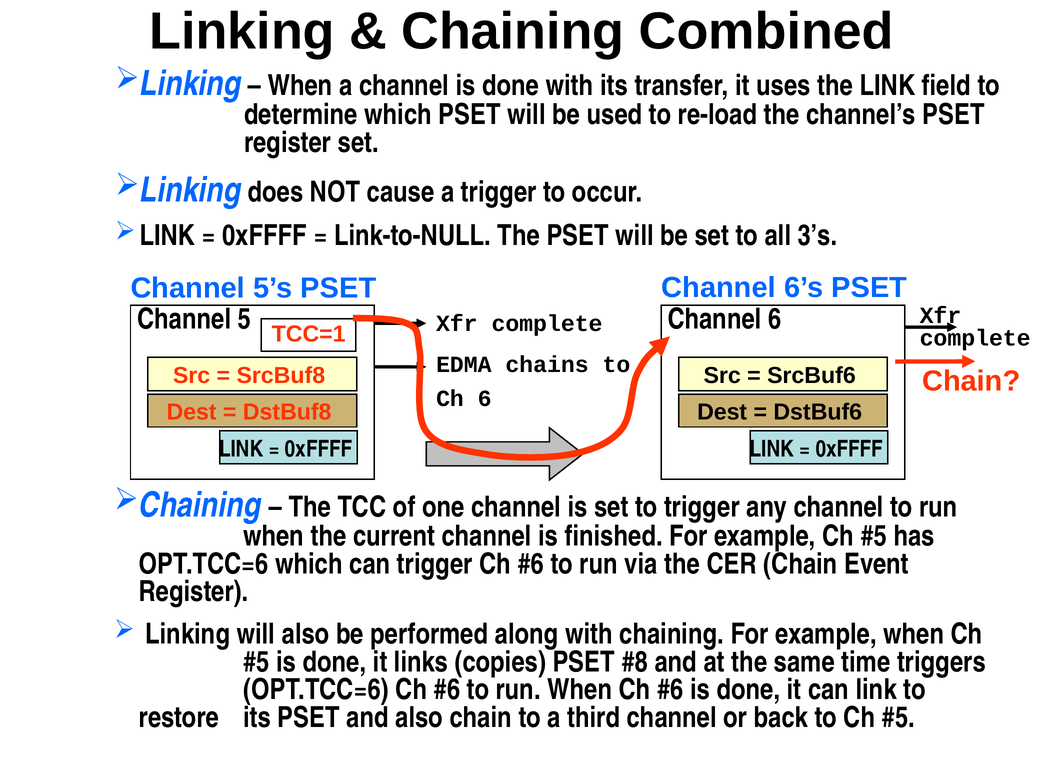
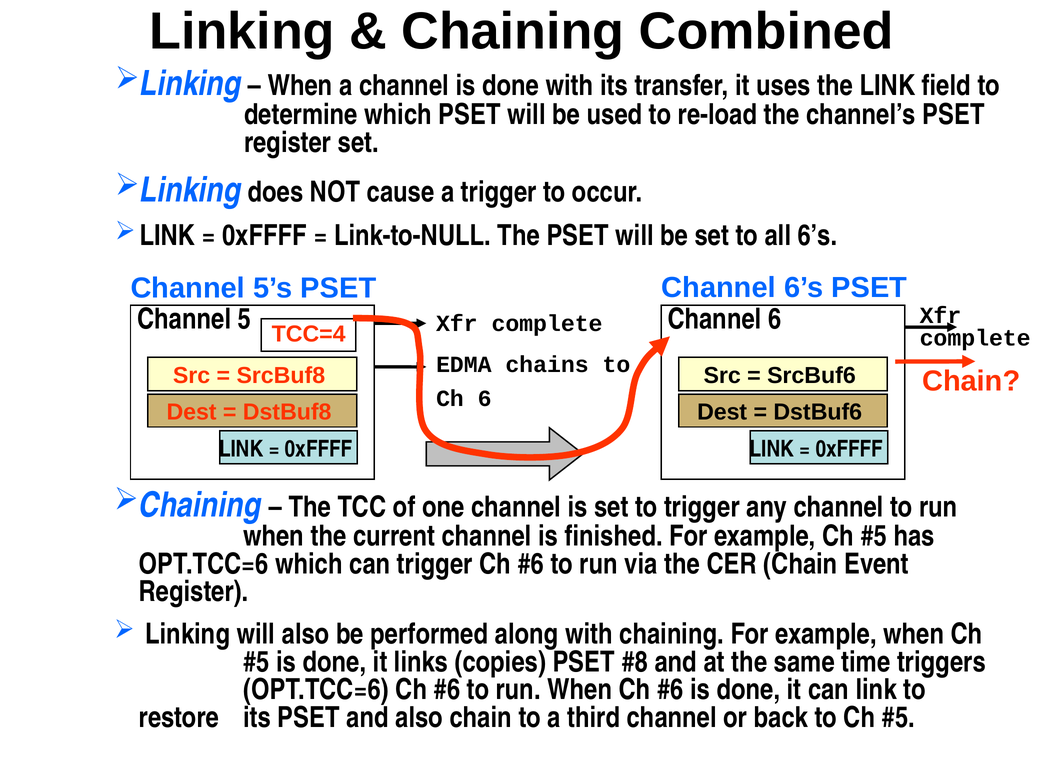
all 3’s: 3’s -> 6’s (817, 236)
TCC=1: TCC=1 -> TCC=4 (309, 334)
